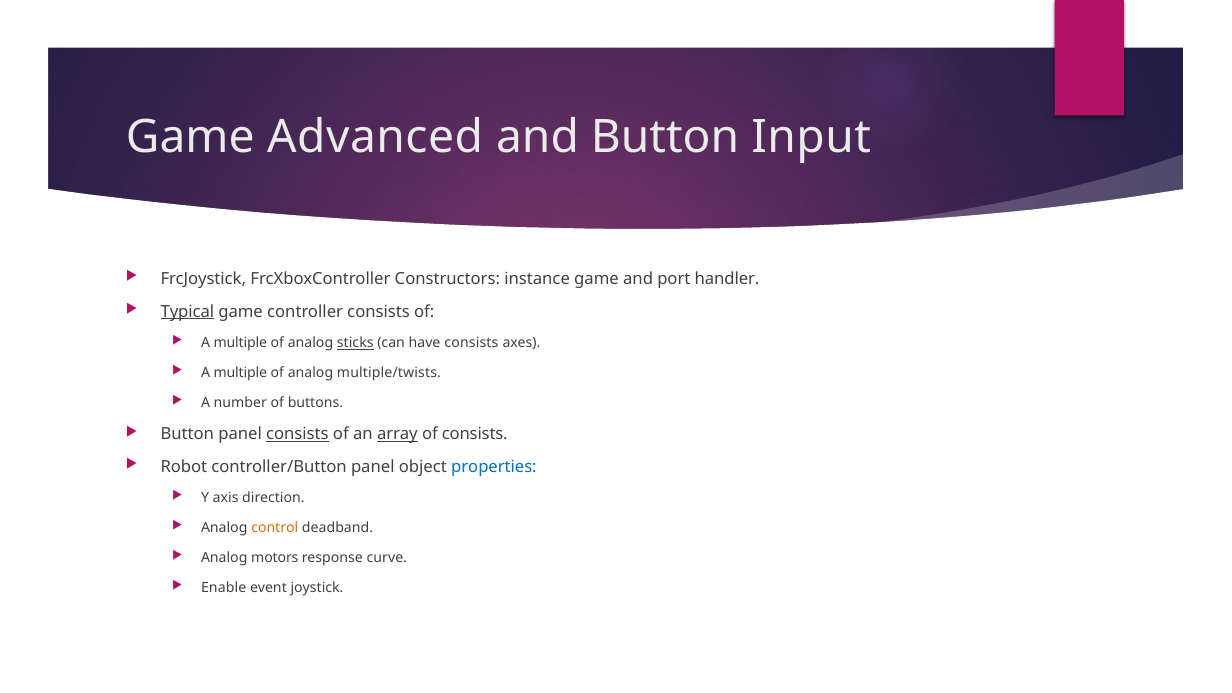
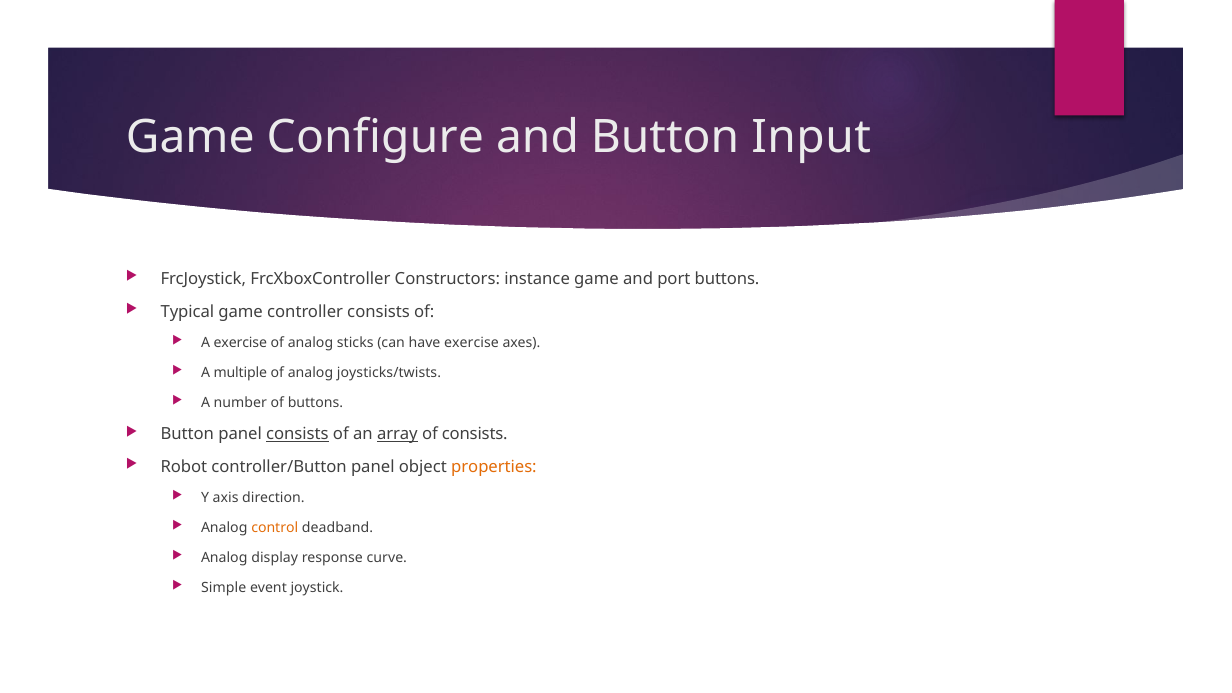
Advanced: Advanced -> Configure (375, 137)
port handler: handler -> buttons (727, 279)
Typical underline: present -> none (187, 312)
multiple: multiple -> exercise (240, 343)
sticks underline: present -> none (355, 343)
have consists: consists -> exercise (471, 343)
multiple/twists: multiple/twists -> joysticks/twists (389, 373)
properties colour: blue -> orange (494, 467)
motors: motors -> display (275, 558)
Enable: Enable -> Simple (224, 587)
